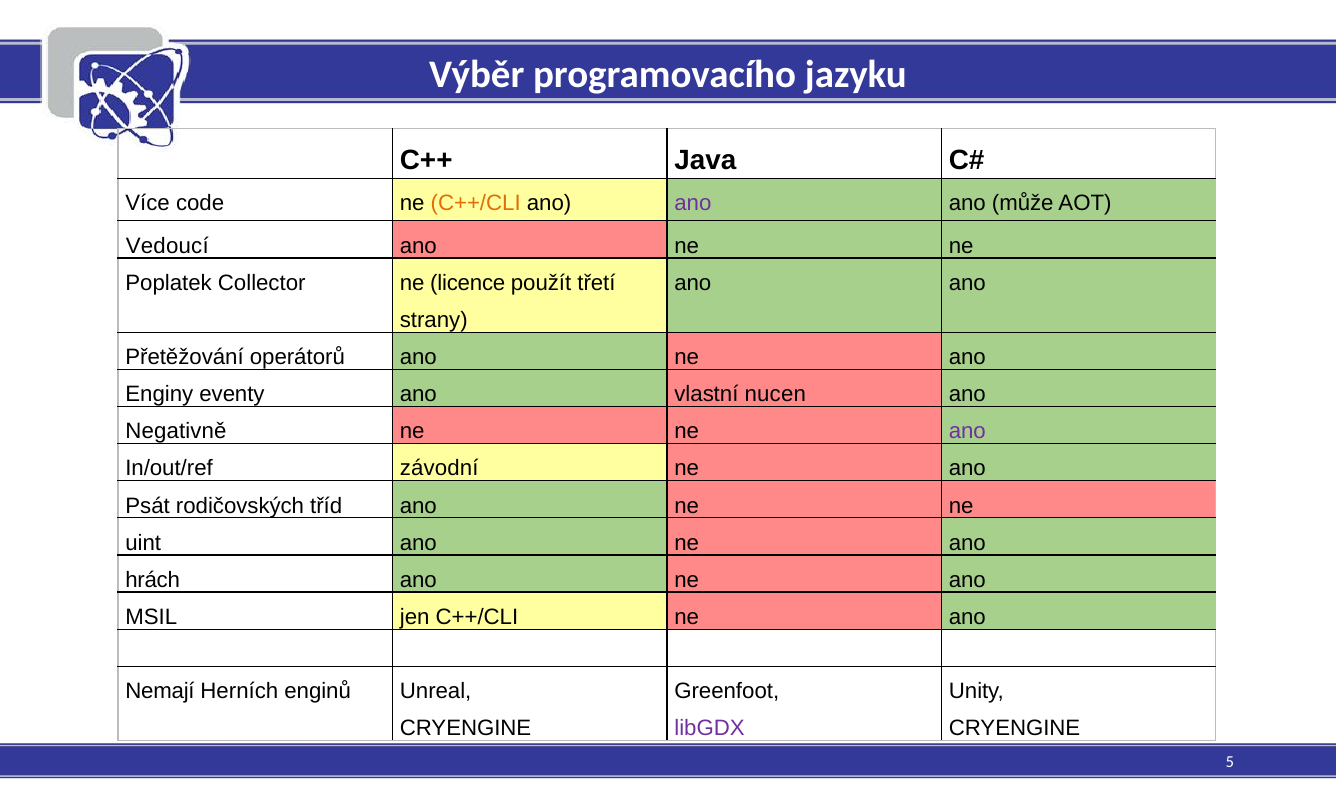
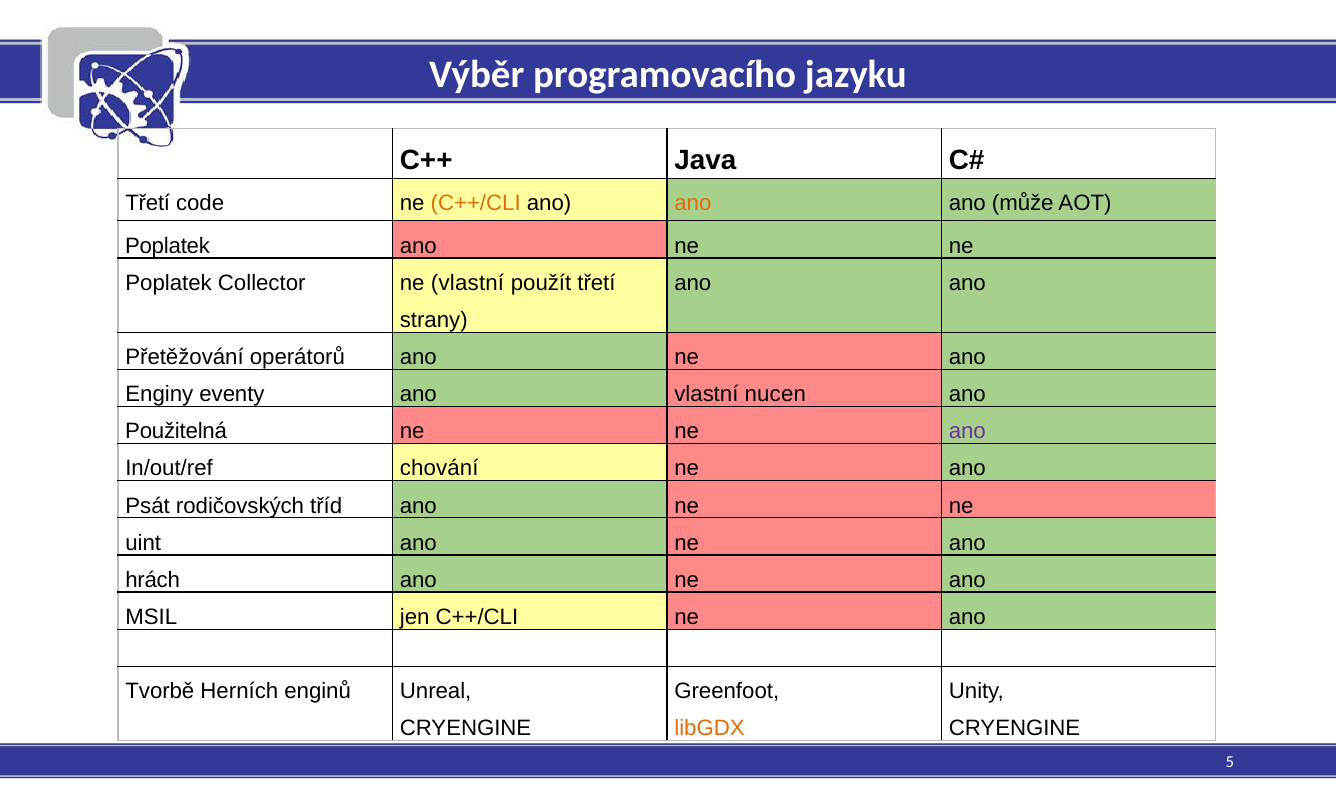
Více: Více -> Třetí (148, 203)
ano colour: purple -> orange (693, 203)
Vedoucí: Vedoucí -> Poplatek (167, 246)
ne licence: licence -> vlastní (468, 283)
Negativně: Negativně -> Použitelná (176, 431)
závodní: závodní -> chování (439, 469)
Nemají: Nemají -> Tvorbě (160, 691)
libGDX colour: purple -> orange (710, 728)
